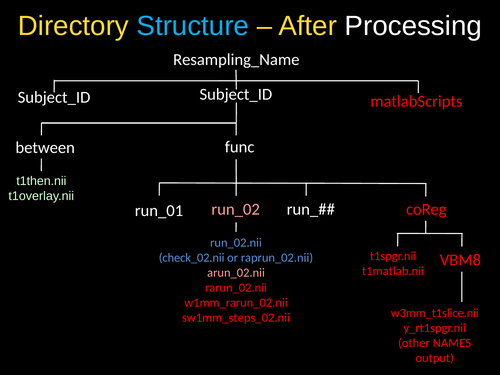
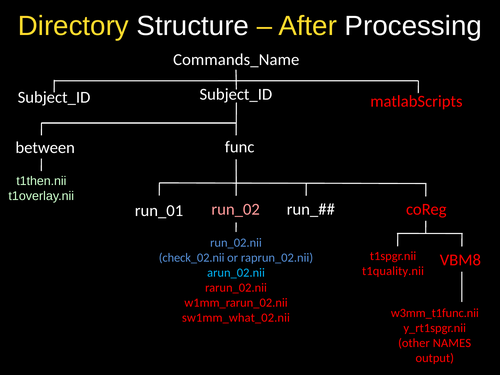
Structure colour: light blue -> white (193, 26)
Resampling_Name: Resampling_Name -> Commands_Name (236, 60)
t1matlab.nii: t1matlab.nii -> t1quality.nii (393, 271)
arun_02.nii colour: pink -> light blue (236, 273)
w3mm_t1slice.nii: w3mm_t1slice.nii -> w3mm_t1func.nii (435, 313)
sw1mm_steps_02.nii: sw1mm_steps_02.nii -> sw1mm_what_02.nii (236, 318)
